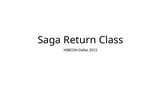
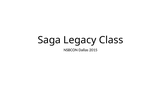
Return: Return -> Legacy (80, 40)
